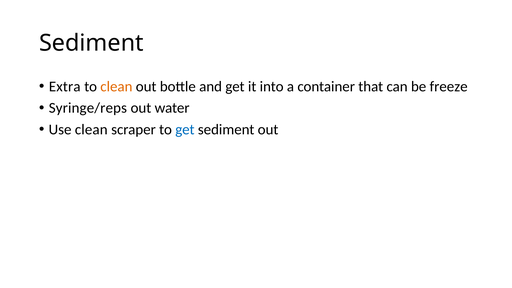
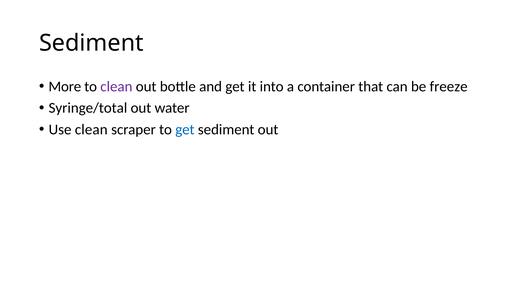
Extra: Extra -> More (65, 87)
clean colour: orange -> purple (116, 87)
Syringe/reps: Syringe/reps -> Syringe/total (88, 108)
